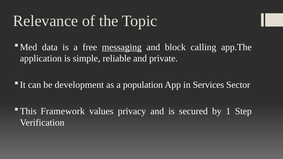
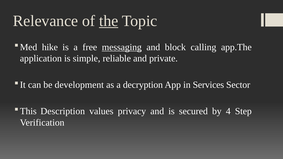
the underline: none -> present (109, 21)
data: data -> hike (50, 47)
population: population -> decryption (143, 85)
Framework: Framework -> Description (63, 111)
1: 1 -> 4 (228, 111)
